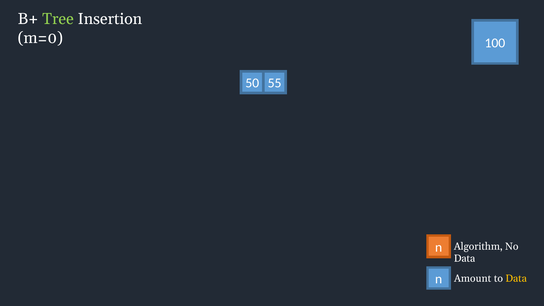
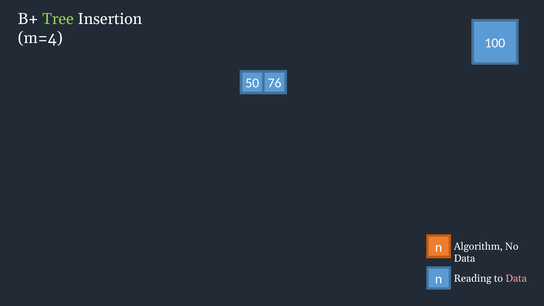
m=0: m=0 -> m=4 (40, 38)
55: 55 -> 76 (275, 83)
Amount: Amount -> Reading (473, 279)
Data colour: yellow -> pink (516, 279)
